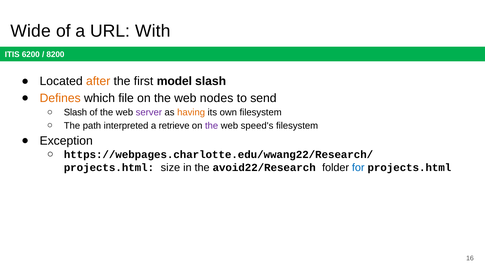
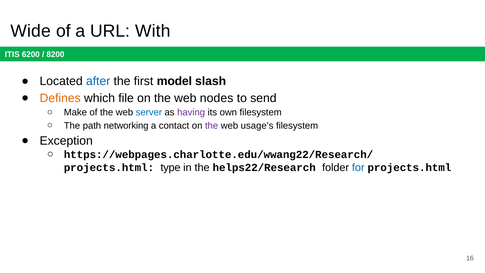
after colour: orange -> blue (98, 81)
Slash: Slash -> Make (75, 112)
server colour: purple -> blue (149, 112)
having colour: orange -> purple (191, 112)
interpreted: interpreted -> networking (126, 126)
retrieve: retrieve -> contact (174, 126)
speed's: speed's -> usage's (257, 126)
size: size -> type (171, 167)
avoid22/Research: avoid22/Research -> helps22/Research (264, 167)
